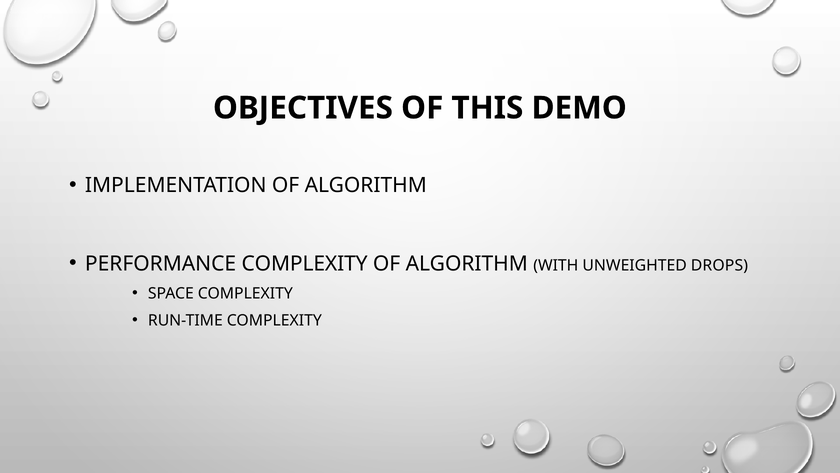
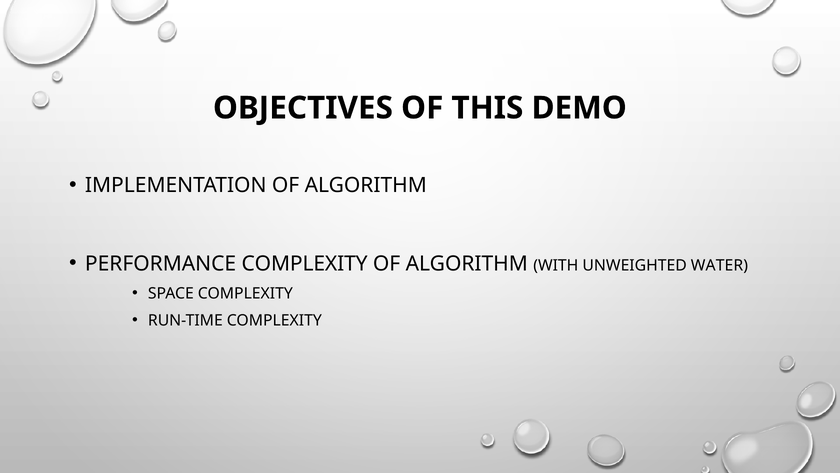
DROPS: DROPS -> WATER (719, 265)
